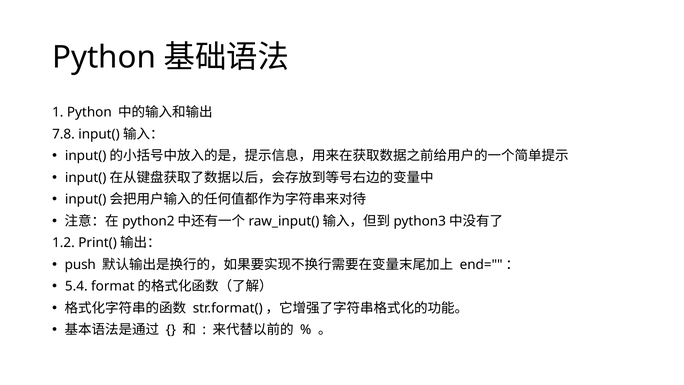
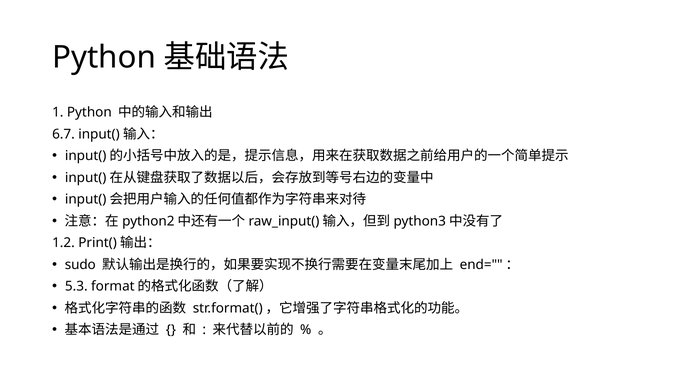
7.8: 7.8 -> 6.7 (63, 134)
push: push -> sudo (80, 264)
5.4: 5.4 -> 5.3 (76, 286)
